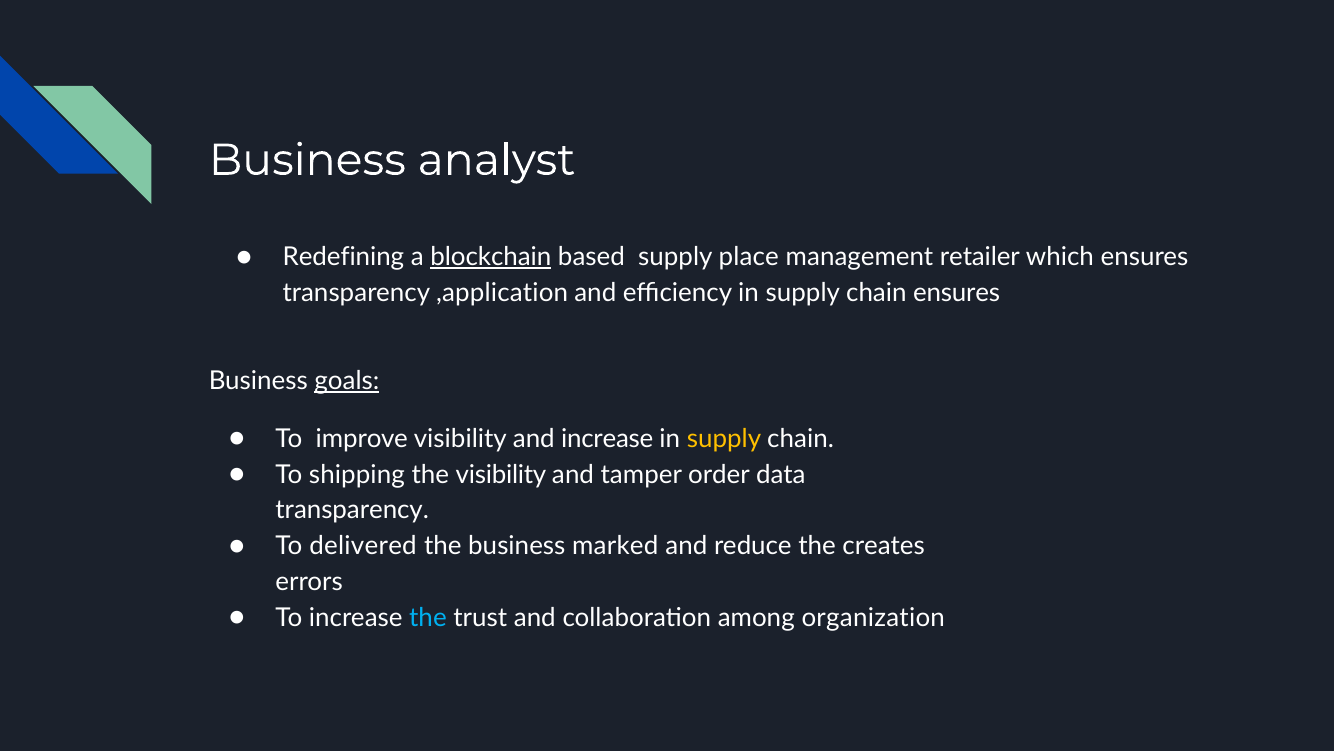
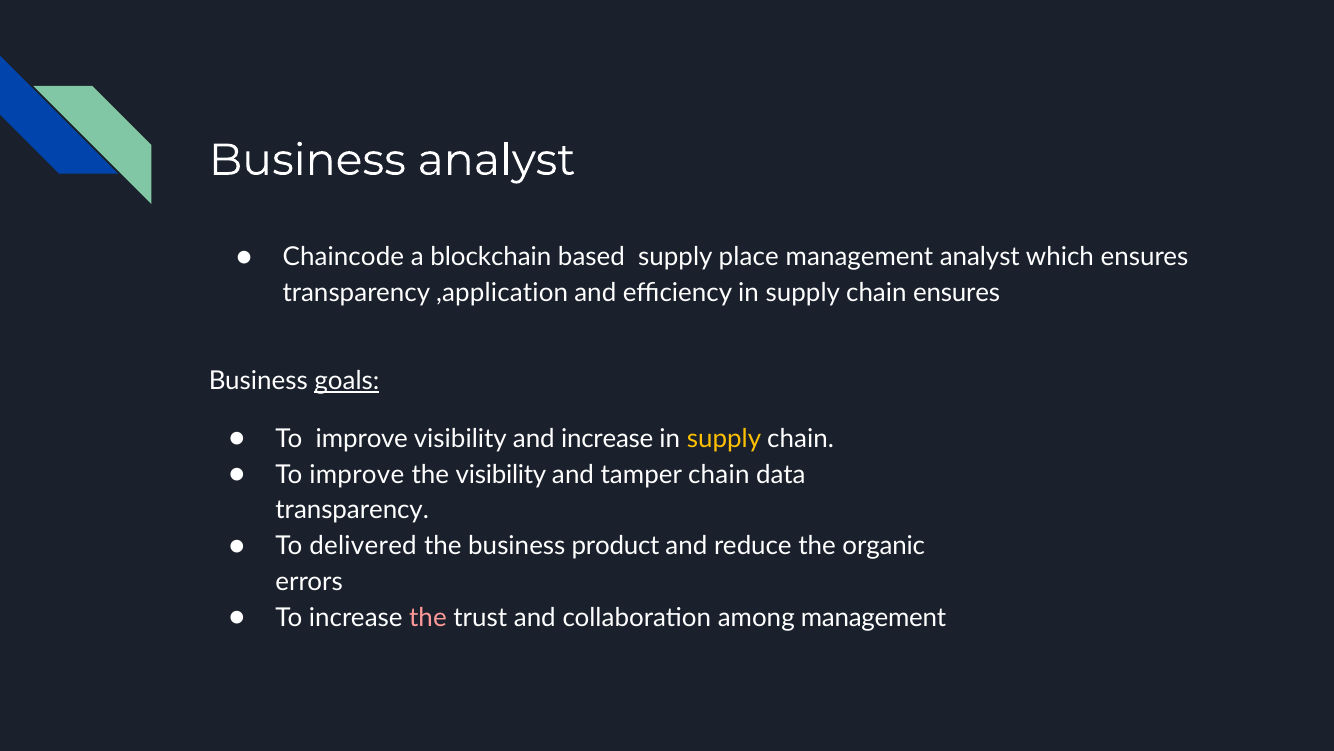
Redefining: Redefining -> Chaincode (343, 257)
blockchain underline: present -> none (491, 257)
management retailer: retailer -> analyst (980, 257)
shipping: shipping -> improve (357, 474)
tamper order: order -> chain (719, 474)
marked: marked -> product (616, 546)
creates: creates -> organic (884, 546)
the colour: light blue -> pink (428, 617)
among organization: organization -> management (873, 617)
